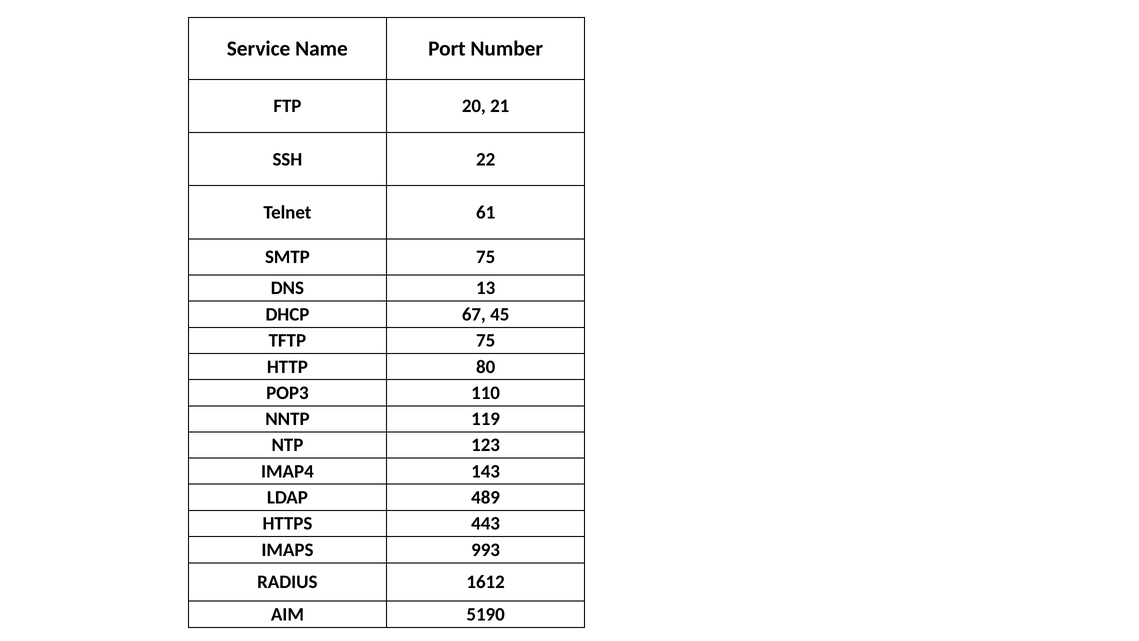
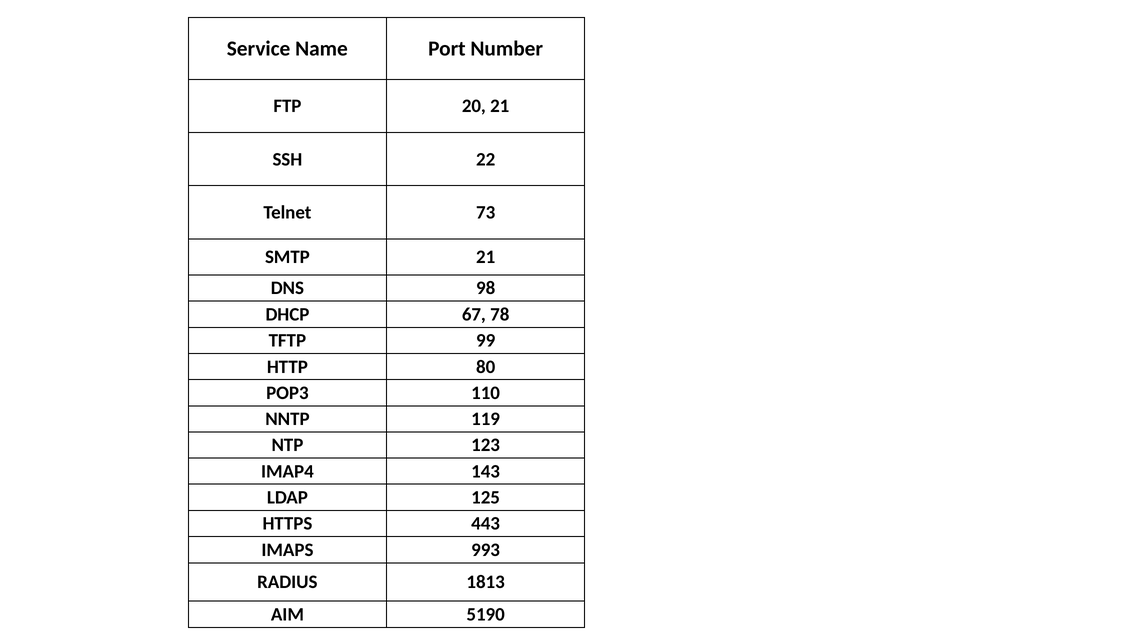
61: 61 -> 73 (486, 212)
SMTP 75: 75 -> 21 (486, 257)
13: 13 -> 98 (486, 288)
45: 45 -> 78 (500, 314)
TFTP 75: 75 -> 99 (486, 340)
489: 489 -> 125 (486, 497)
1612: 1612 -> 1813 (486, 582)
